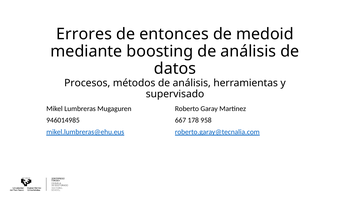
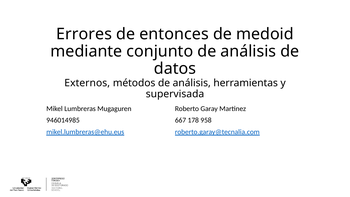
boosting: boosting -> conjunto (160, 51)
Procesos: Procesos -> Externos (87, 83)
supervisado: supervisado -> supervisada (175, 94)
